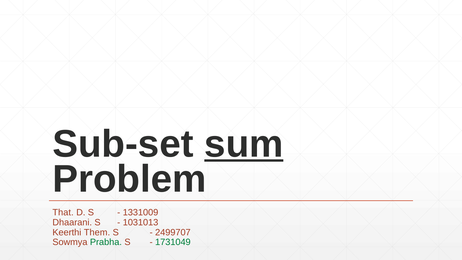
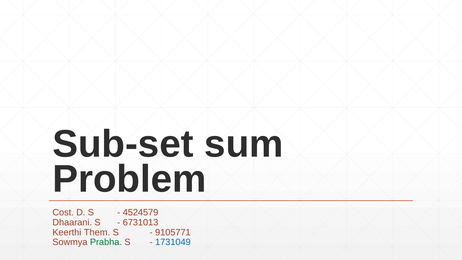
sum underline: present -> none (244, 144)
That: That -> Cost (63, 212)
1331009: 1331009 -> 4524579 (141, 212)
1031013: 1031013 -> 6731013 (141, 222)
2499707: 2499707 -> 9105771 (173, 232)
1731049 colour: green -> blue (173, 242)
